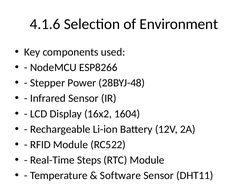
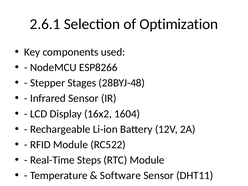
4.1.6: 4.1.6 -> 2.6.1 (45, 24)
Environment: Environment -> Optimization (179, 24)
Power: Power -> Stages (82, 83)
